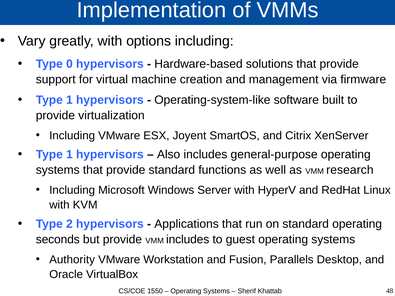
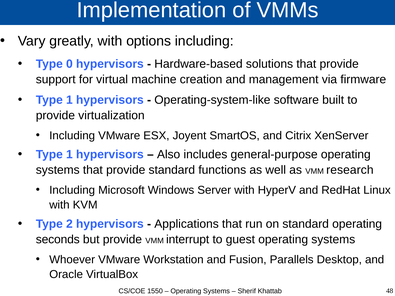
VMM includes: includes -> interrupt (188, 240)
Authority: Authority -> Whoever (72, 260)
